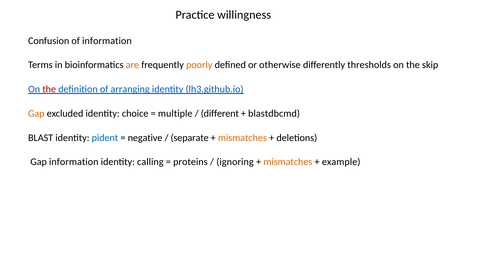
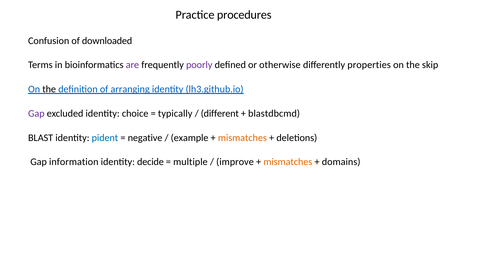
willingness: willingness -> procedures (244, 15)
of information: information -> downloaded (107, 41)
are colour: orange -> purple (132, 65)
poorly colour: orange -> purple (199, 65)
thresholds: thresholds -> properties (369, 65)
the colour: red -> black (49, 89)
Gap colour: orange -> purple (36, 113)
multiple: multiple -> typically (175, 113)
separate: separate -> example (190, 138)
calling: calling -> decide (150, 162)
proteins: proteins -> multiple (190, 162)
ignoring: ignoring -> improve (235, 162)
example: example -> domains (341, 162)
